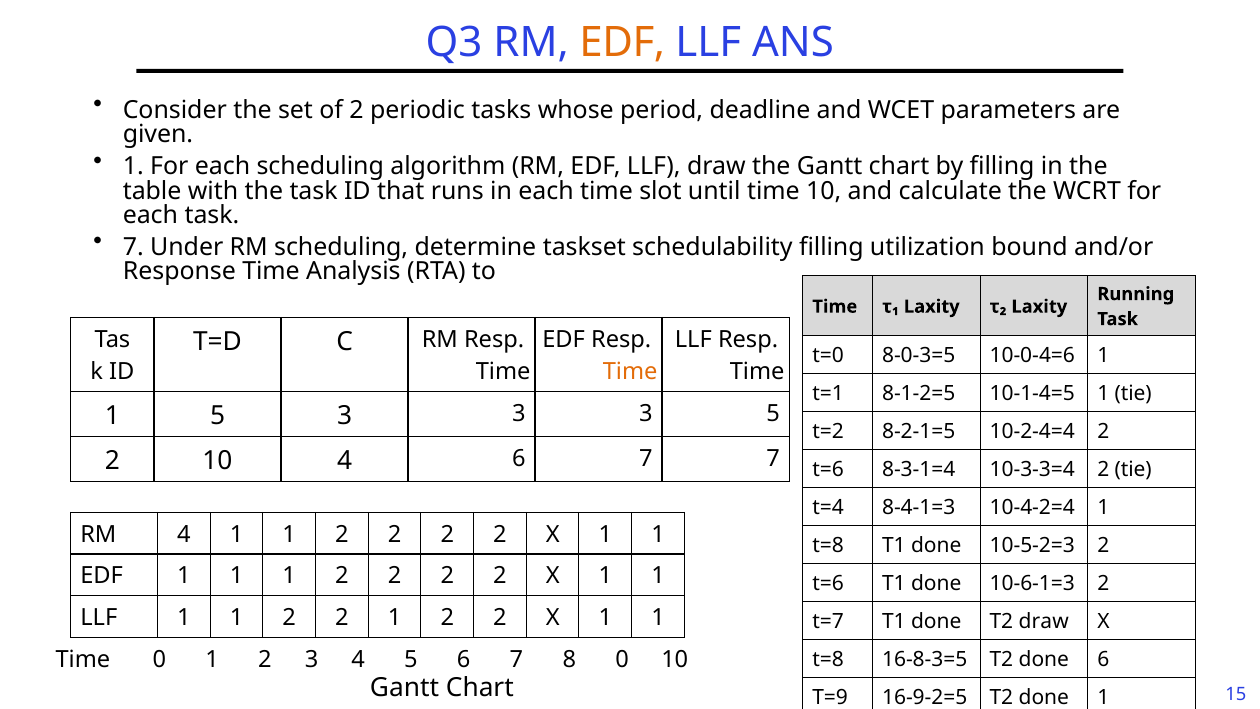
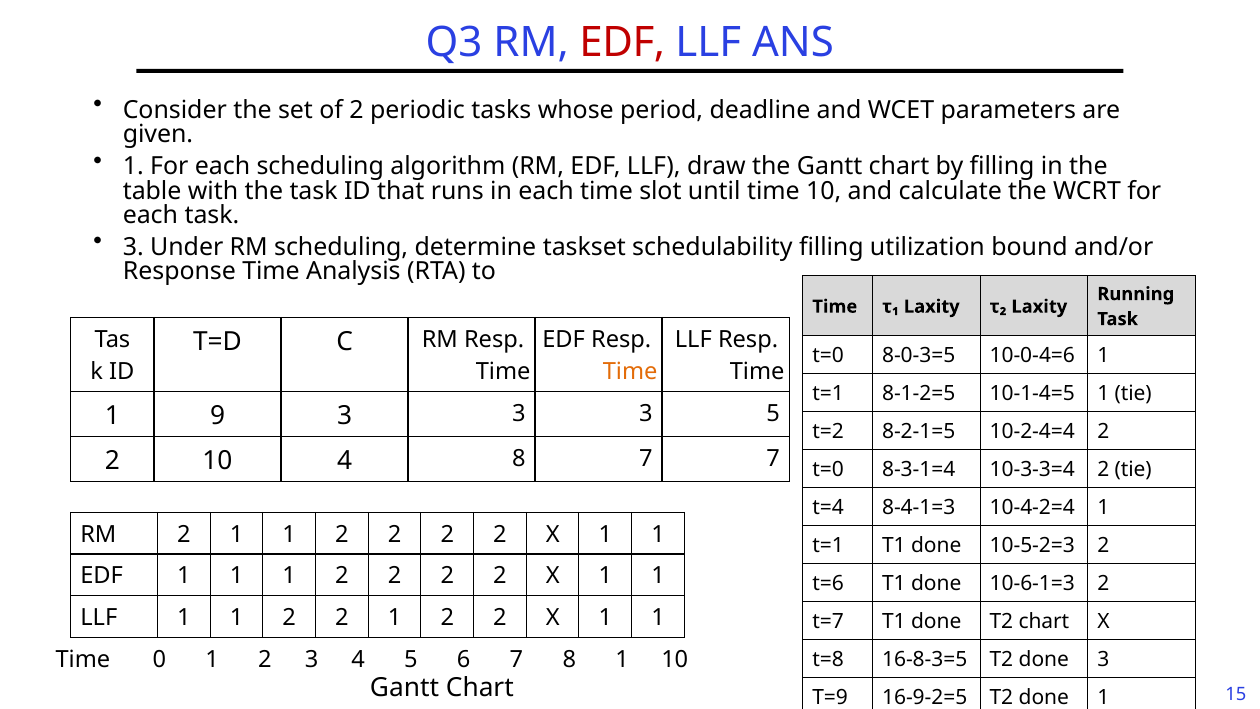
EDF colour: orange -> red (622, 43)
7: 7 -> 3 (133, 247)
1 5: 5 -> 9 (218, 415)
4 6: 6 -> 8 (519, 458)
t=6: t=6 -> t=0 (828, 469)
RM 4: 4 -> 2 (184, 534)
t=8: t=8 -> t=1 (828, 545)
T2 draw: draw -> chart (1044, 621)
8 0: 0 -> 1 (622, 659)
done 6: 6 -> 3 (1103, 659)
